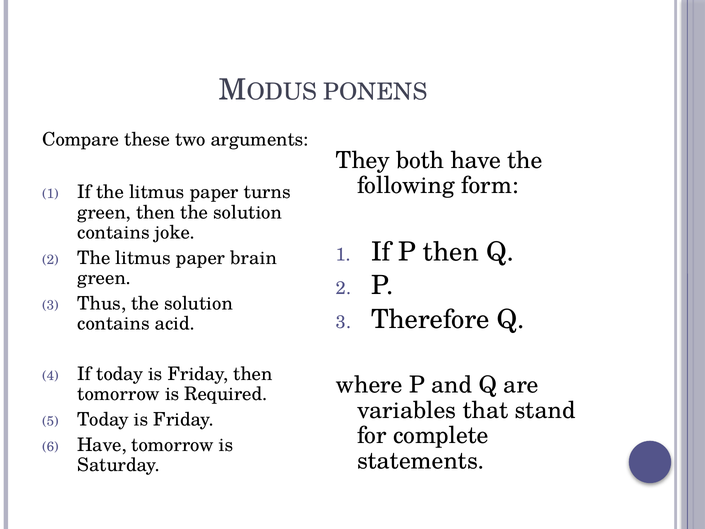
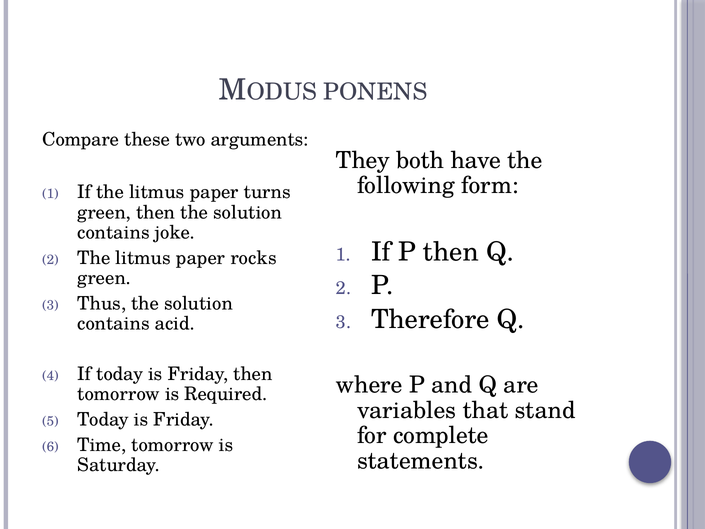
brain: brain -> rocks (254, 258)
Have: Have -> Time (102, 445)
